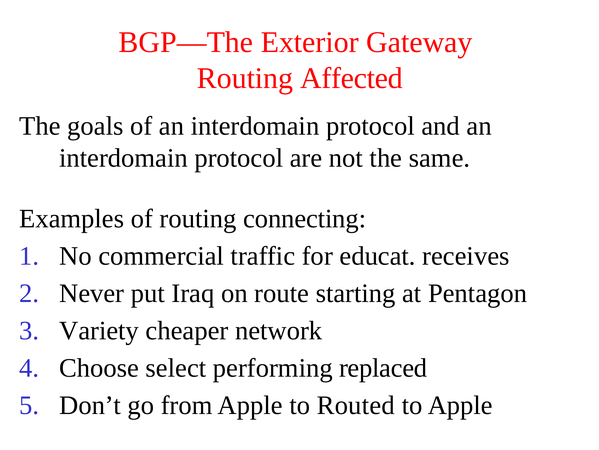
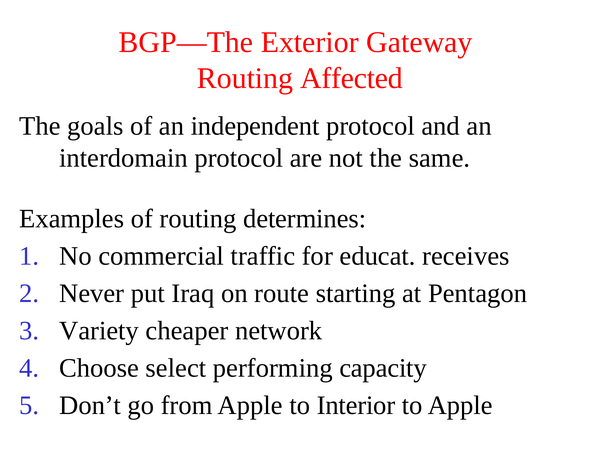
of an interdomain: interdomain -> independent (255, 126)
connecting: connecting -> determines (305, 218)
replaced: replaced -> capacity (383, 368)
Routed: Routed -> Interior (356, 405)
